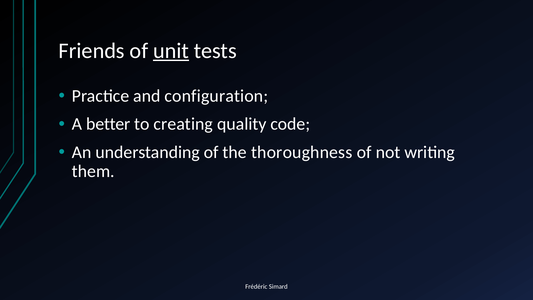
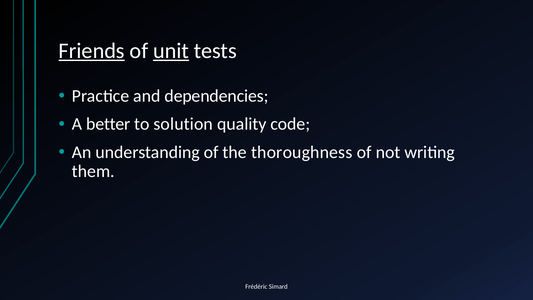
Friends underline: none -> present (92, 51)
configuration: configuration -> dependencies (216, 96)
creating: creating -> solution (183, 124)
